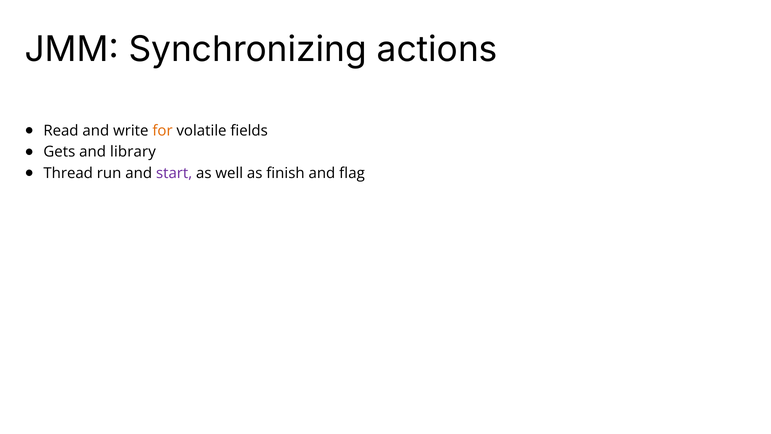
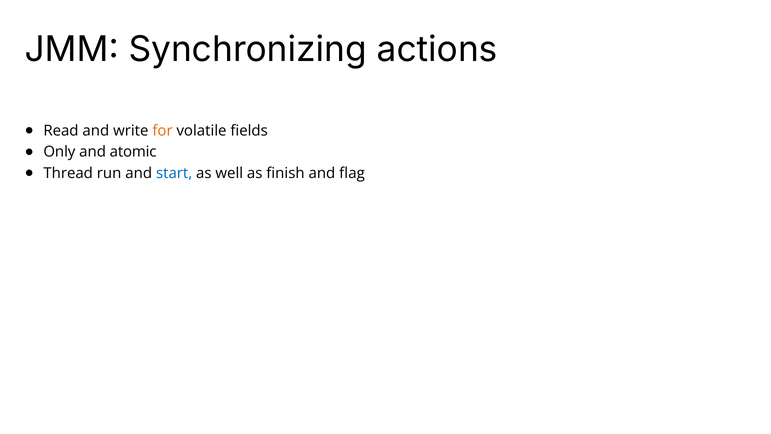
Gets: Gets -> Only (59, 152)
library: library -> atomic (133, 152)
start colour: purple -> blue (174, 173)
